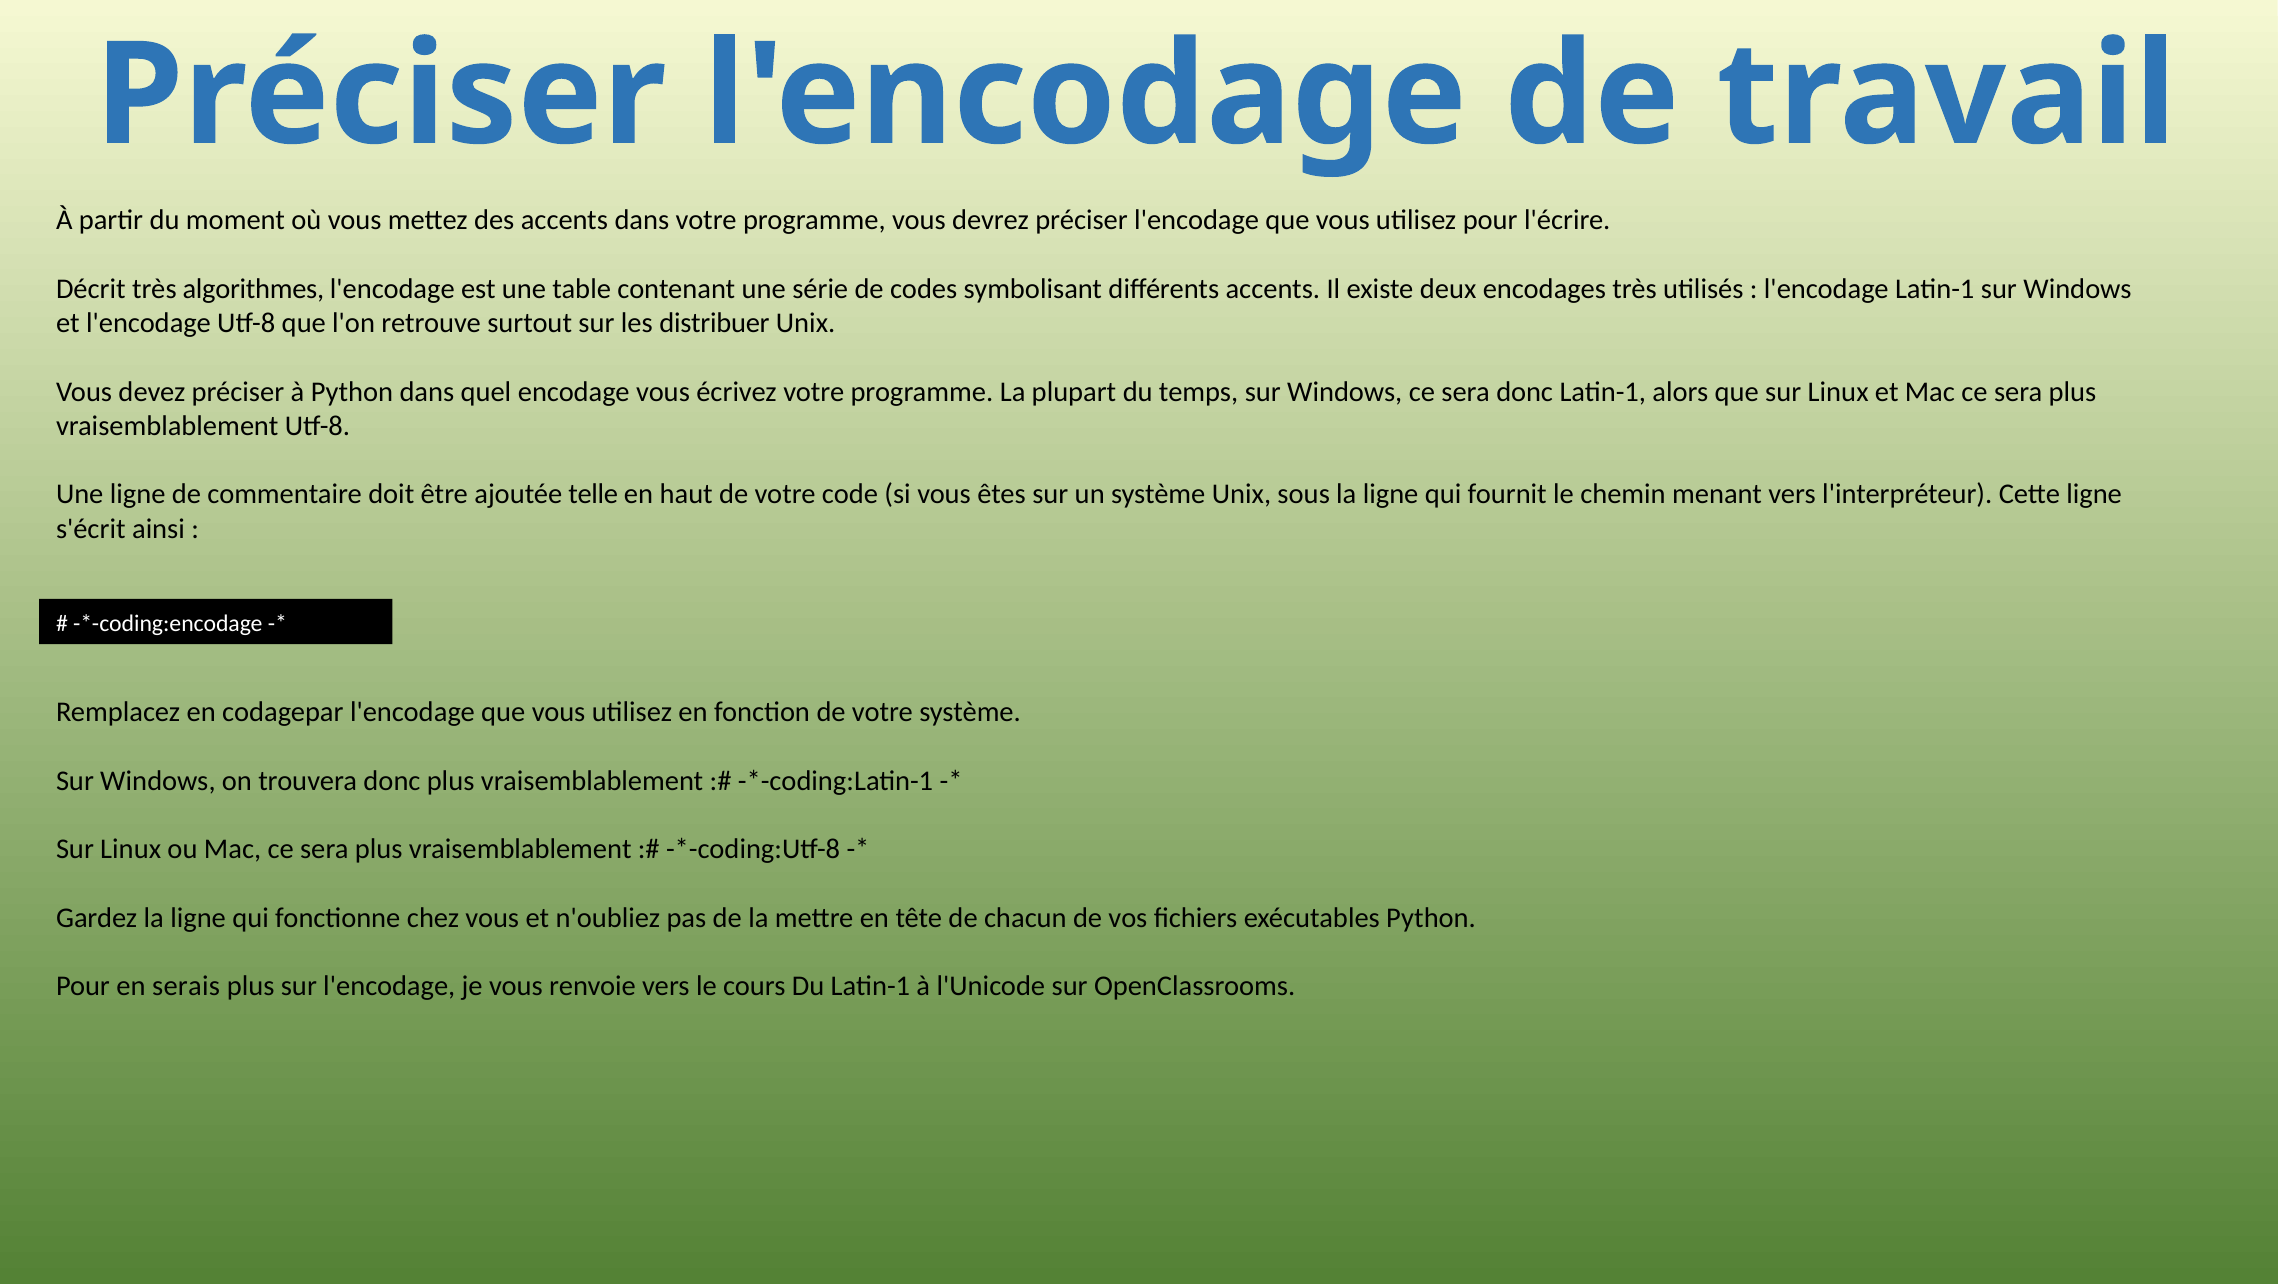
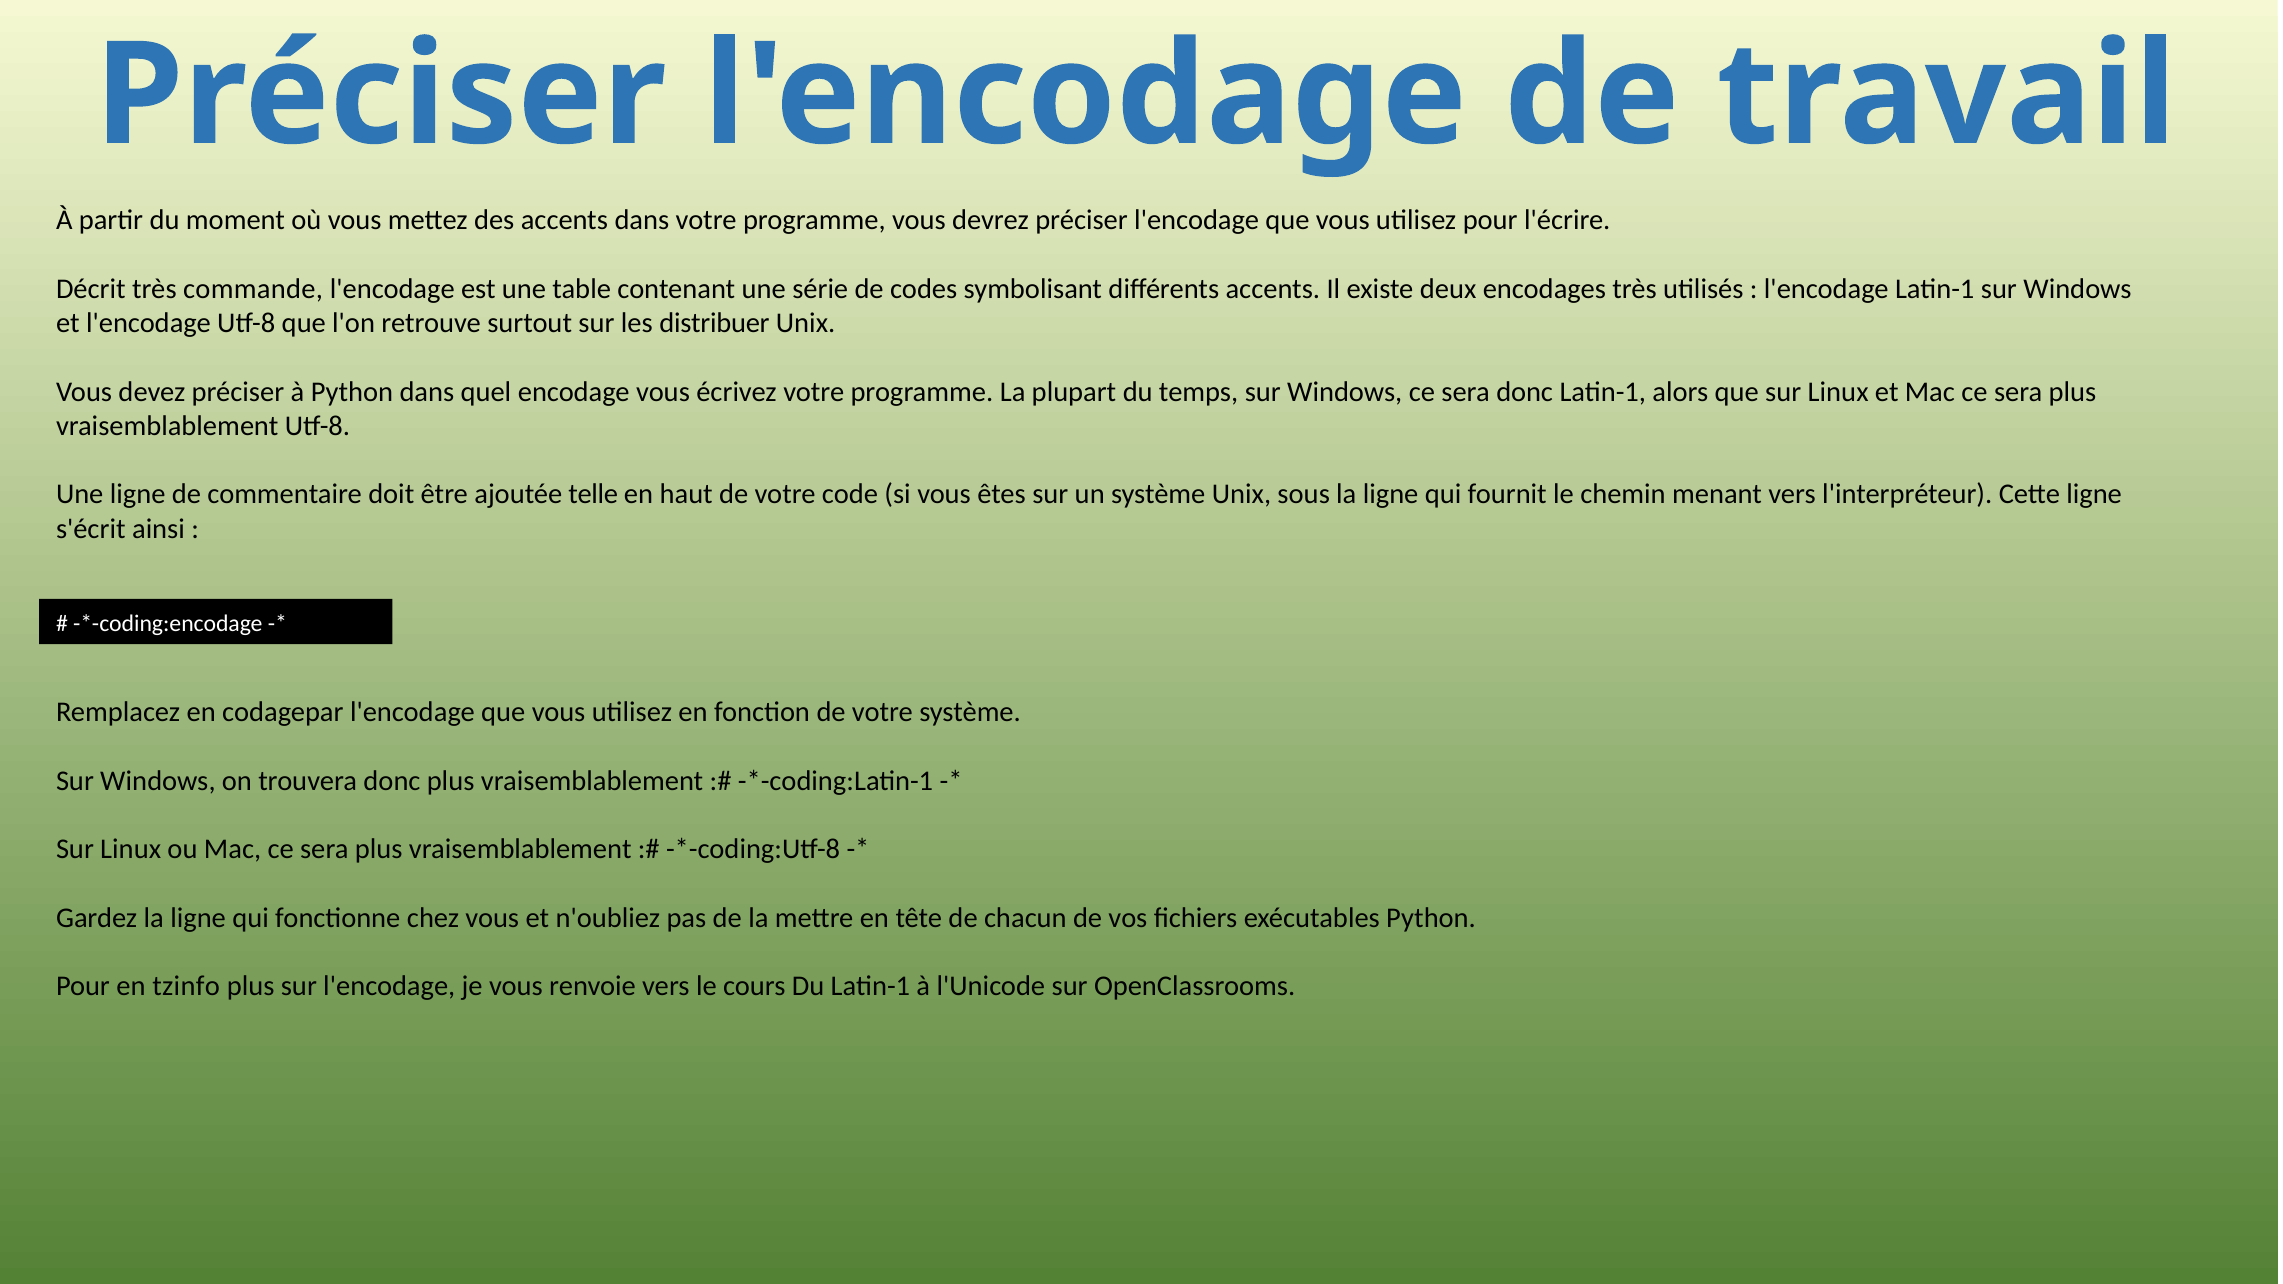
algorithmes: algorithmes -> commande (253, 289)
serais: serais -> tzinfo (186, 987)
